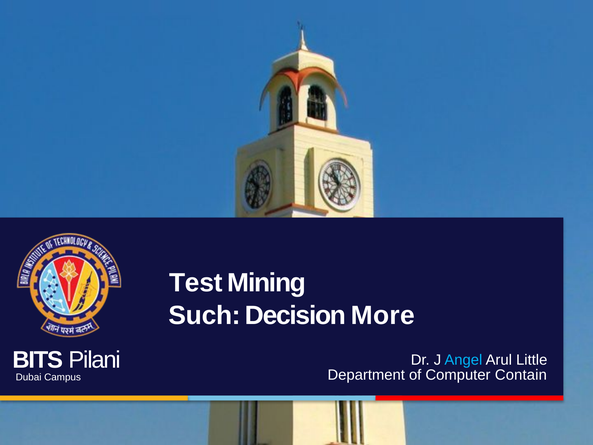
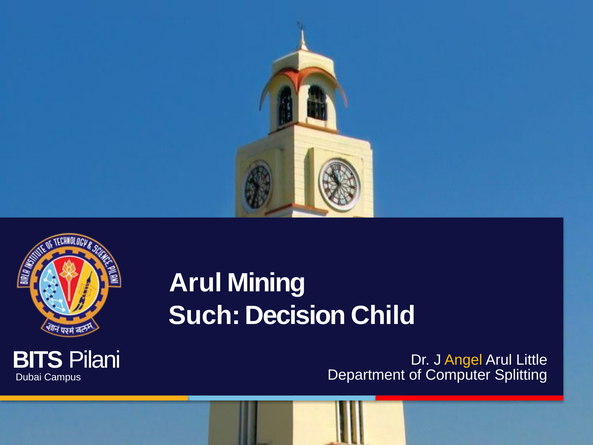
Test: Test -> Arul (196, 283)
More: More -> Child (383, 315)
Angel colour: light blue -> yellow (463, 360)
Contain: Contain -> Splitting (521, 375)
